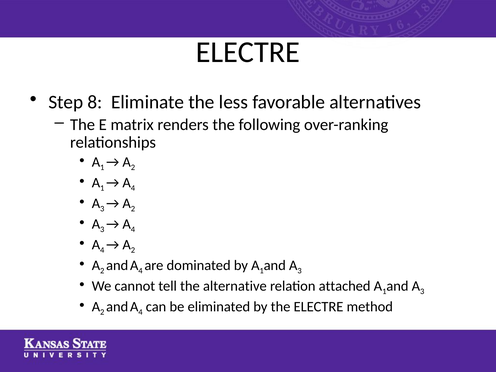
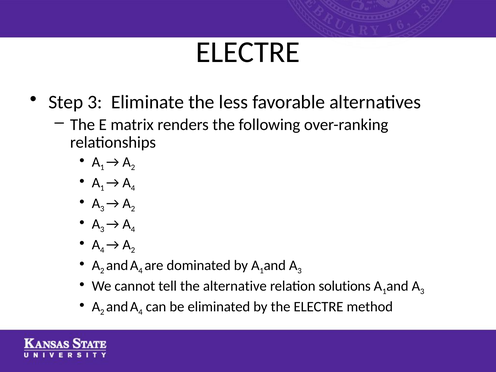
Step 8: 8 -> 3 (95, 102)
attached: attached -> solutions (345, 286)
